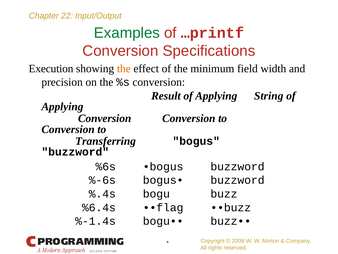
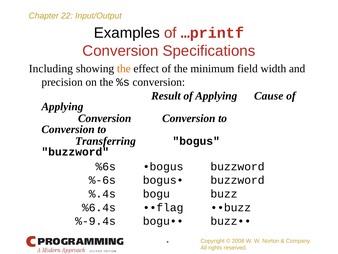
Examples colour: green -> black (127, 33)
Execution: Execution -> Including (51, 68)
String: String -> Cause (269, 96)
%-1.4s: %-1.4s -> %-9.4s (96, 221)
